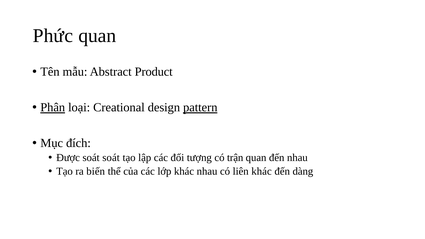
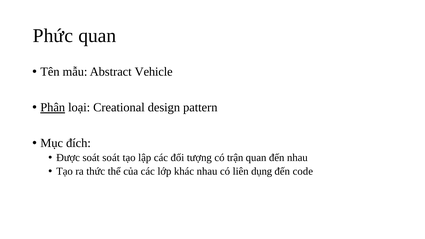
Product: Product -> Vehicle (154, 72)
pattern underline: present -> none (200, 107)
biến: biến -> thức (96, 171)
liên khác: khác -> dụng (262, 171)
dàng: dàng -> code (303, 171)
